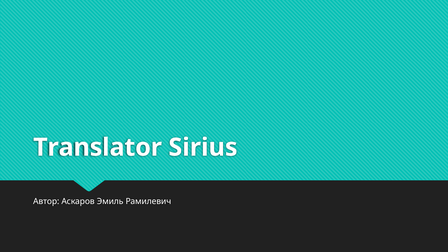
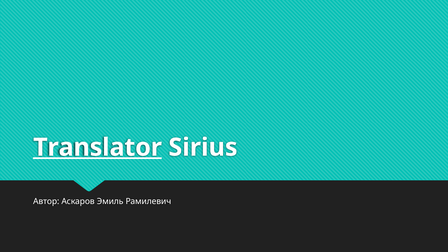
Translator underline: none -> present (98, 147)
